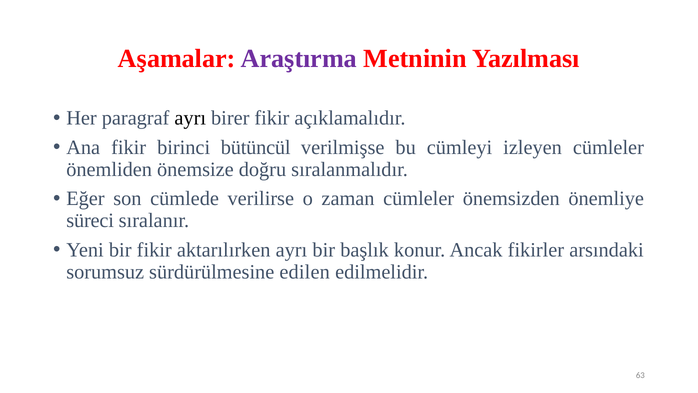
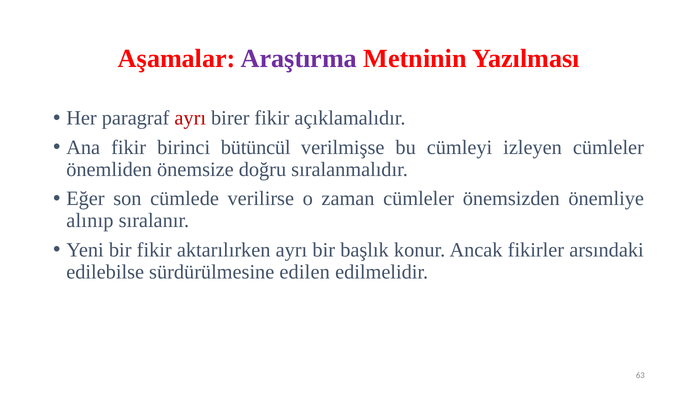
ayrı colour: black -> red (190, 118)
süreci: süreci -> alınıp (90, 221)
sorumsuz: sorumsuz -> edilebilse (105, 272)
